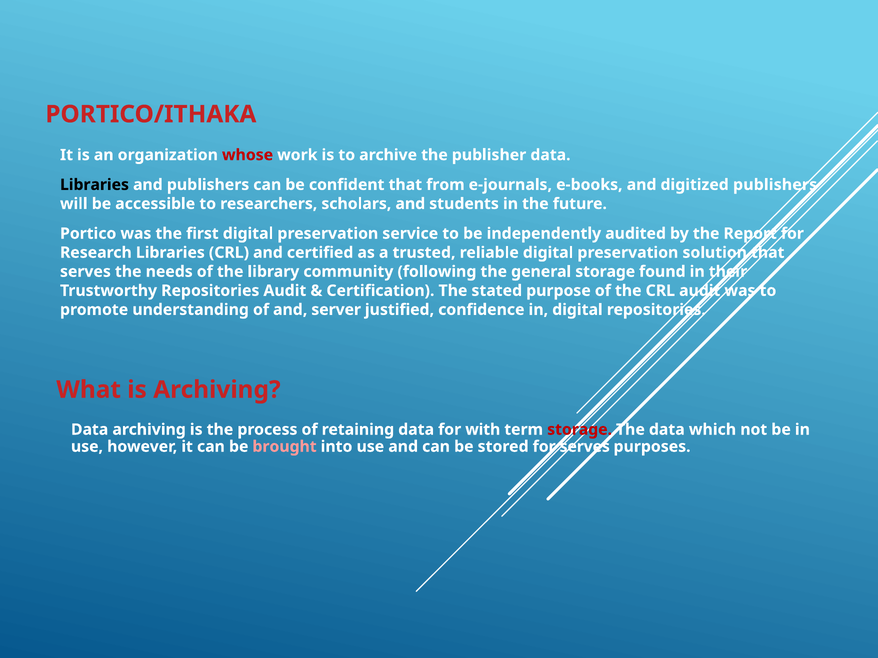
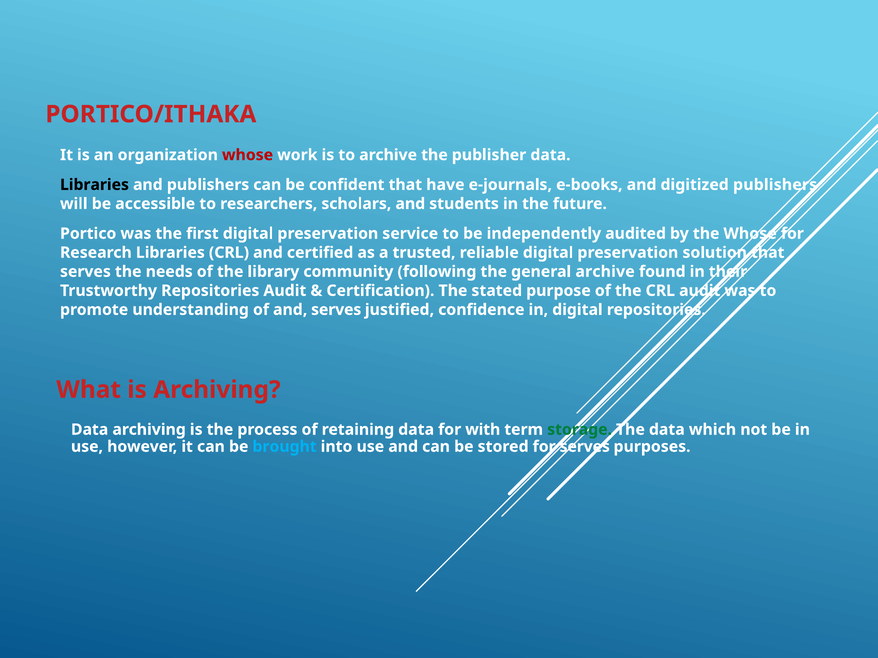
from: from -> have (445, 185)
the Report: Report -> Whose (750, 234)
general storage: storage -> archive (605, 272)
and server: server -> serves (336, 310)
storage colour: red -> green (580, 430)
brought colour: pink -> light blue (285, 447)
